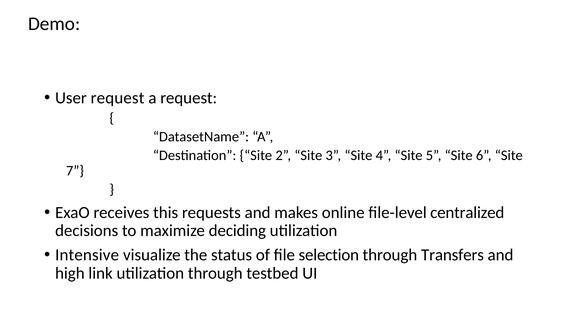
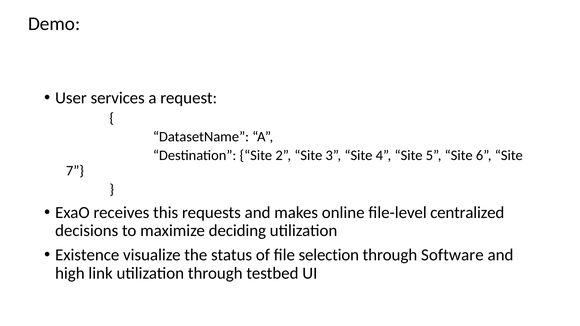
User request: request -> services (118, 98)
Intensive: Intensive -> Existence (87, 255)
Transfers: Transfers -> Software (452, 255)
